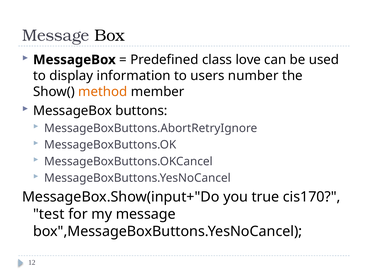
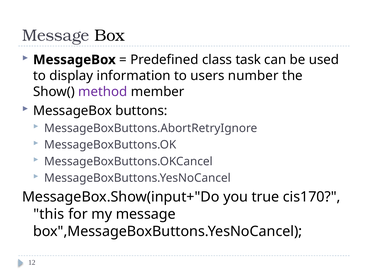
love: love -> task (248, 60)
method colour: orange -> purple (103, 92)
test: test -> this (49, 214)
